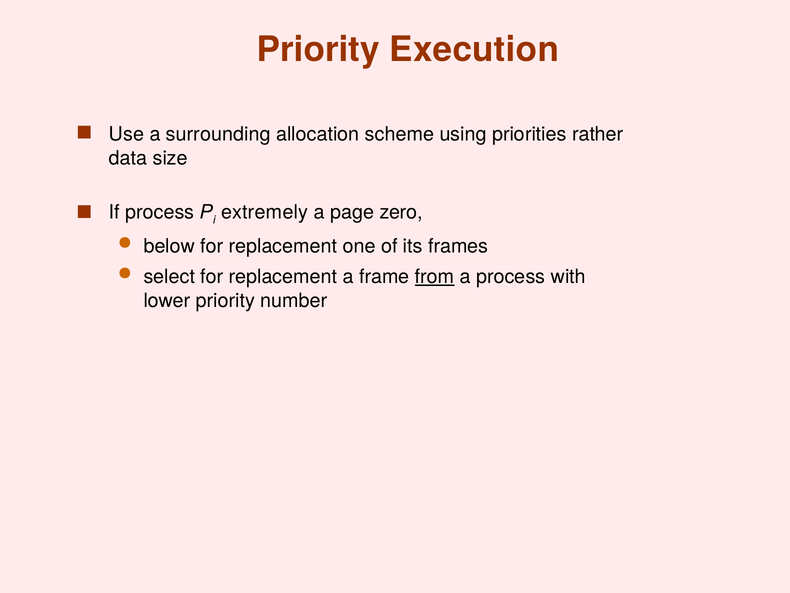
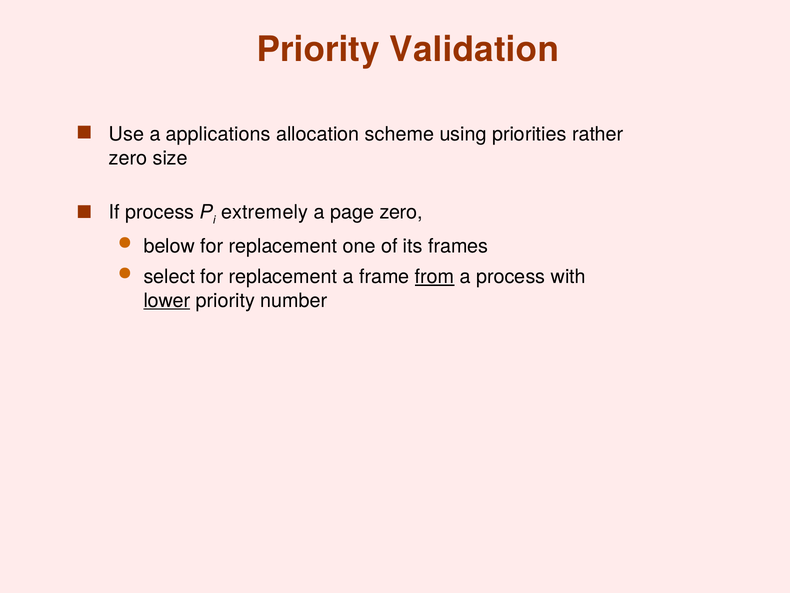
Execution: Execution -> Validation (474, 50)
surrounding: surrounding -> applications (218, 134)
data: data -> zero (128, 158)
lower underline: none -> present (167, 300)
